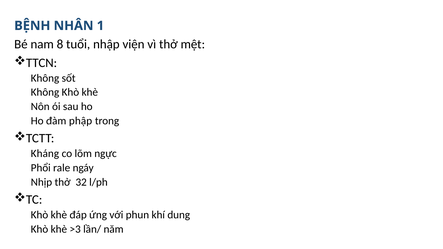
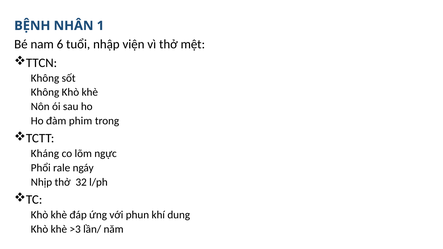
8: 8 -> 6 (60, 44)
phập: phập -> phim (81, 121)
